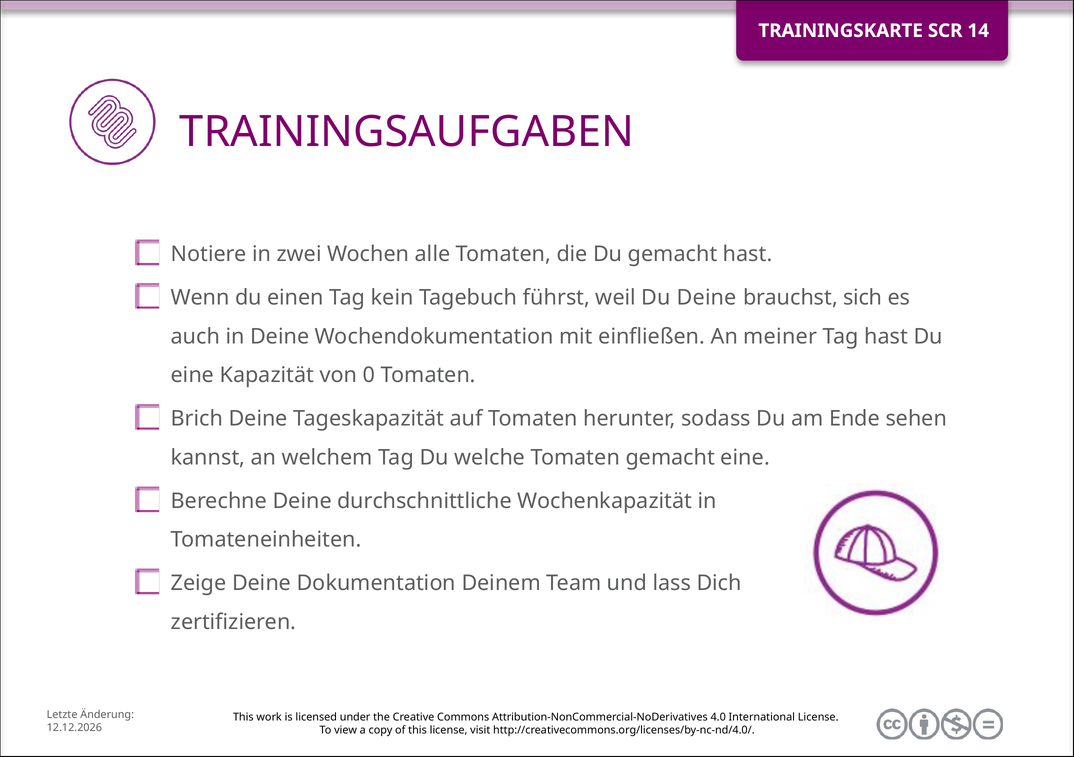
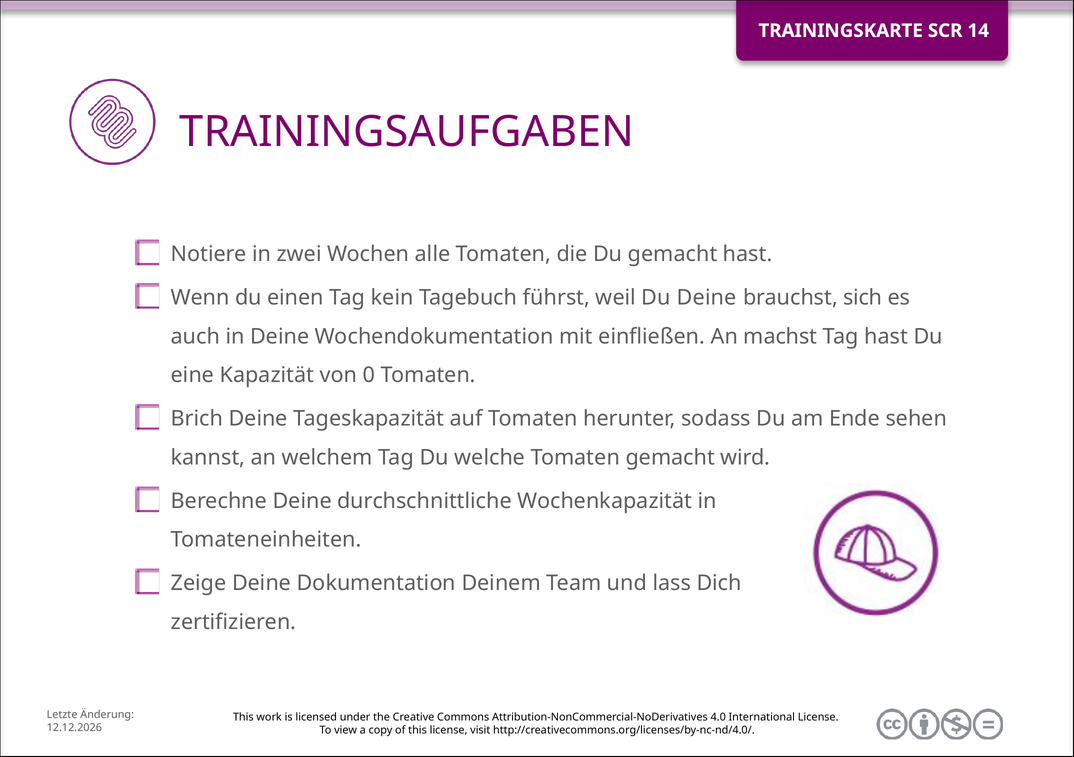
meiner: meiner -> machst (780, 336)
gemacht eine: eine -> wird (745, 458)
